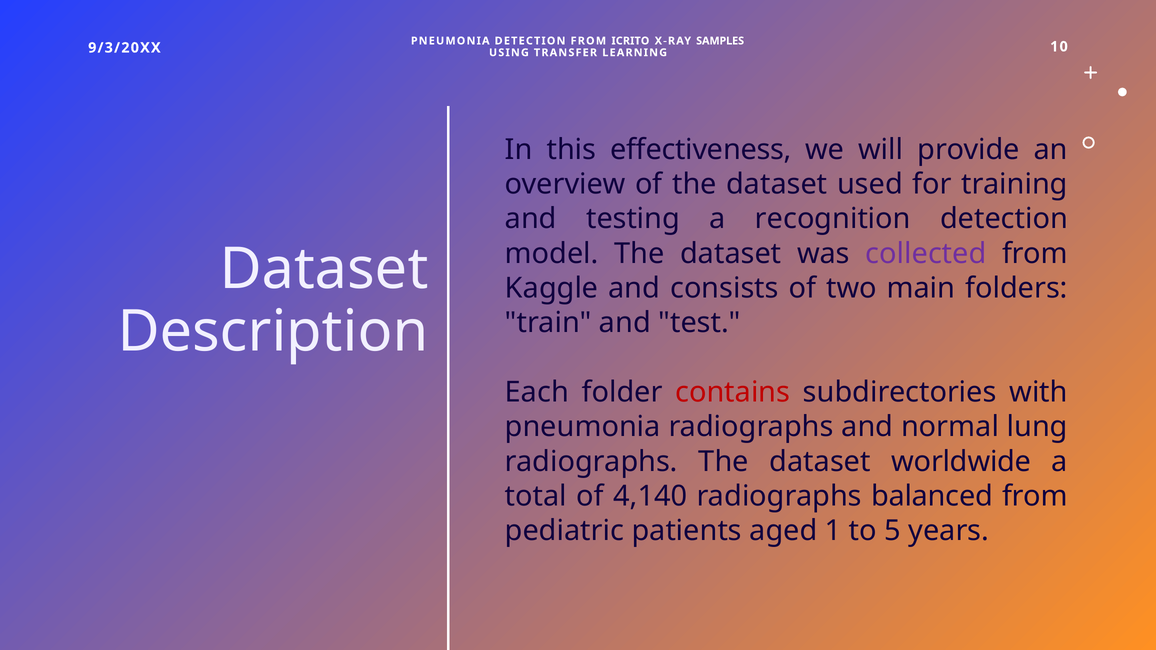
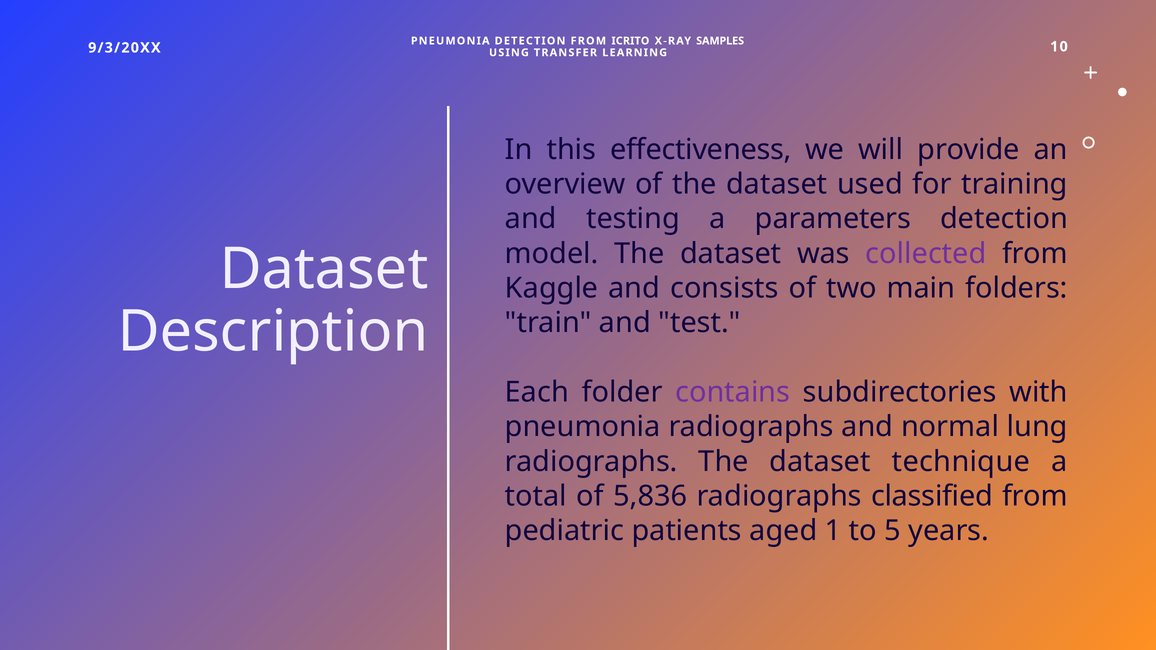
recognition: recognition -> parameters (833, 219)
contains colour: red -> purple (733, 392)
worldwide: worldwide -> technique (961, 462)
4,140: 4,140 -> 5,836 (650, 496)
balanced: balanced -> classified (932, 496)
